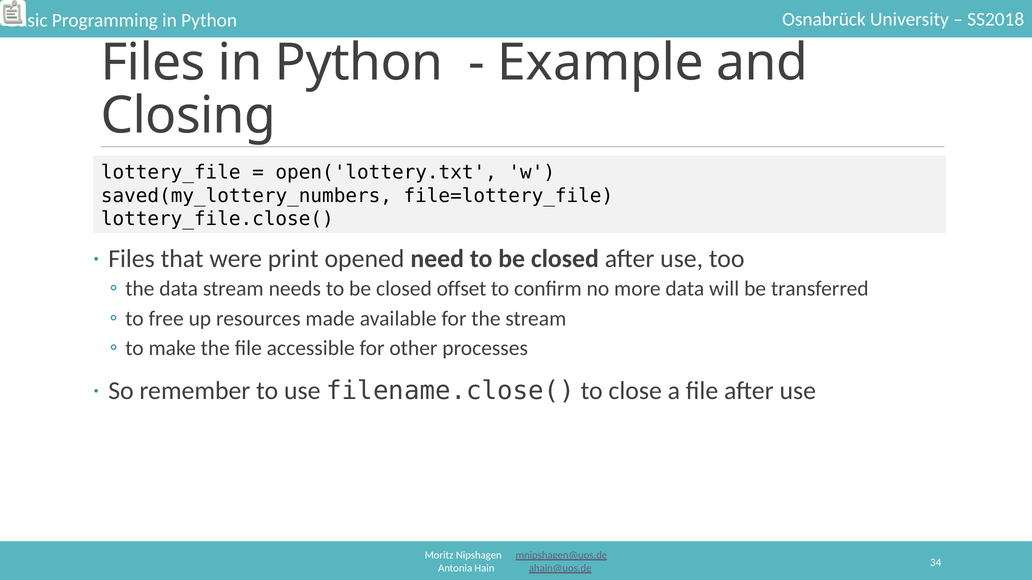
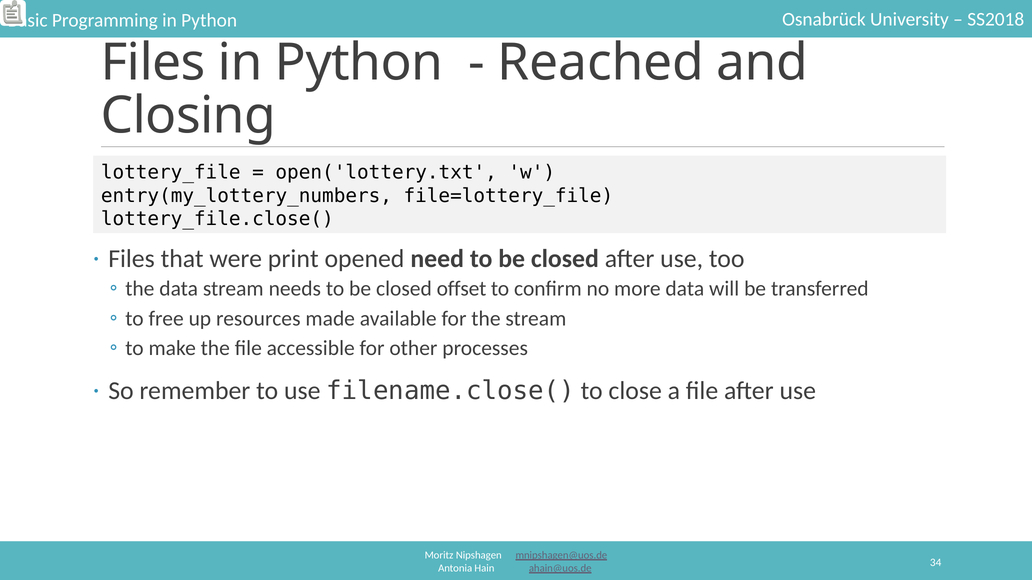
Example: Example -> Reached (601, 63)
saved(my_lottery_numbers: saved(my_lottery_numbers -> entry(my_lottery_numbers (246, 196)
